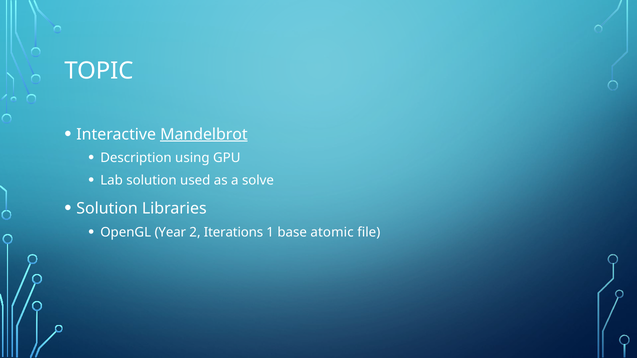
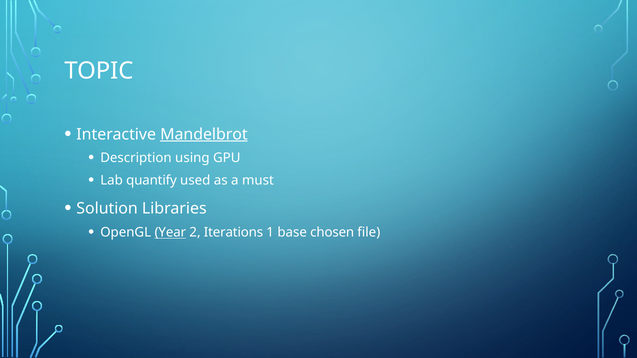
Lab solution: solution -> quantify (152, 181)
solve: solve -> must (258, 181)
Year underline: none -> present (170, 233)
atomic: atomic -> chosen (332, 233)
